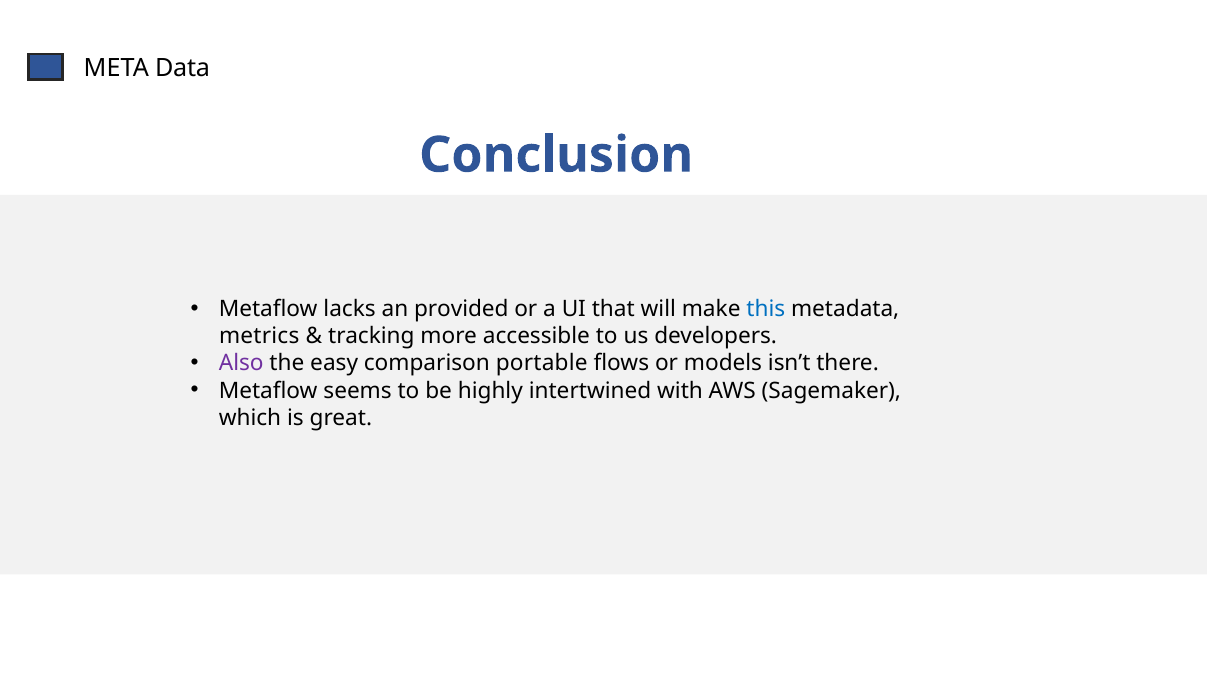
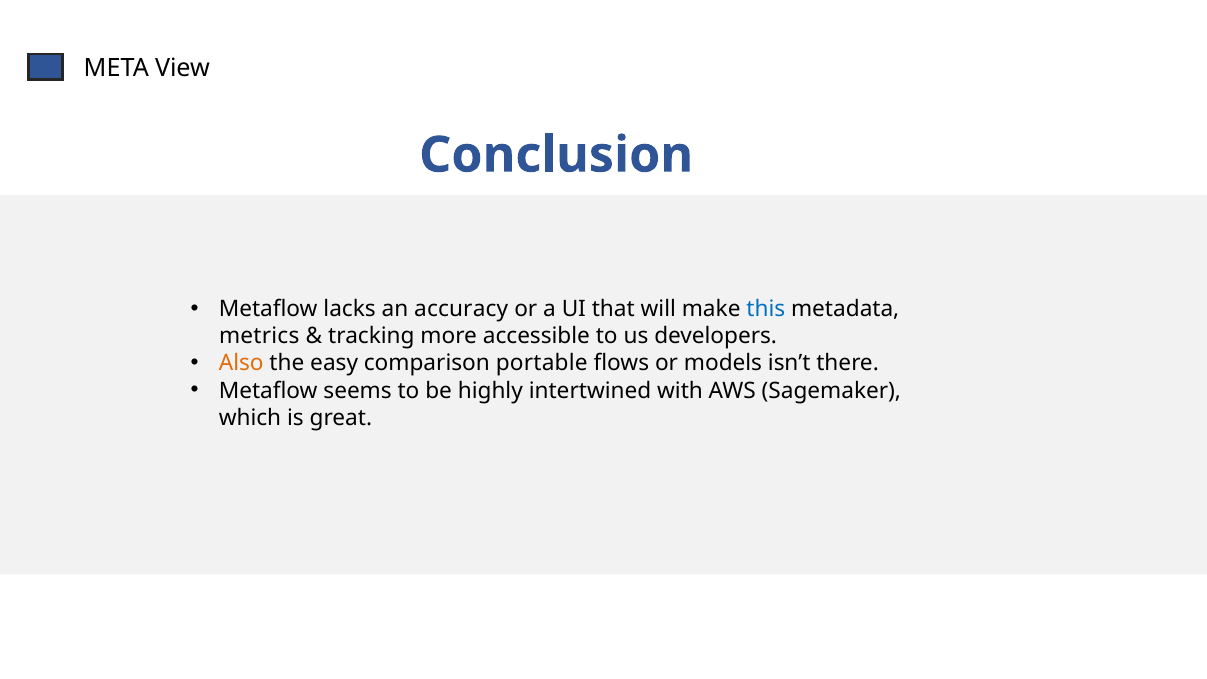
Data: Data -> View (183, 68)
provided: provided -> accuracy (461, 309)
Also colour: purple -> orange (241, 363)
